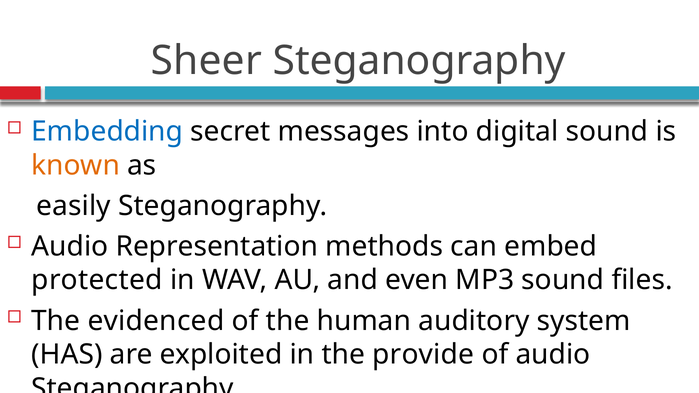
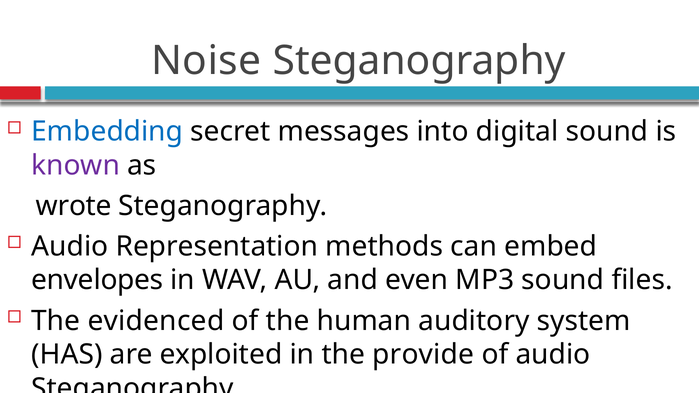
Sheer: Sheer -> Noise (206, 61)
known colour: orange -> purple (76, 165)
easily: easily -> wrote (74, 206)
protected: protected -> envelopes (97, 280)
